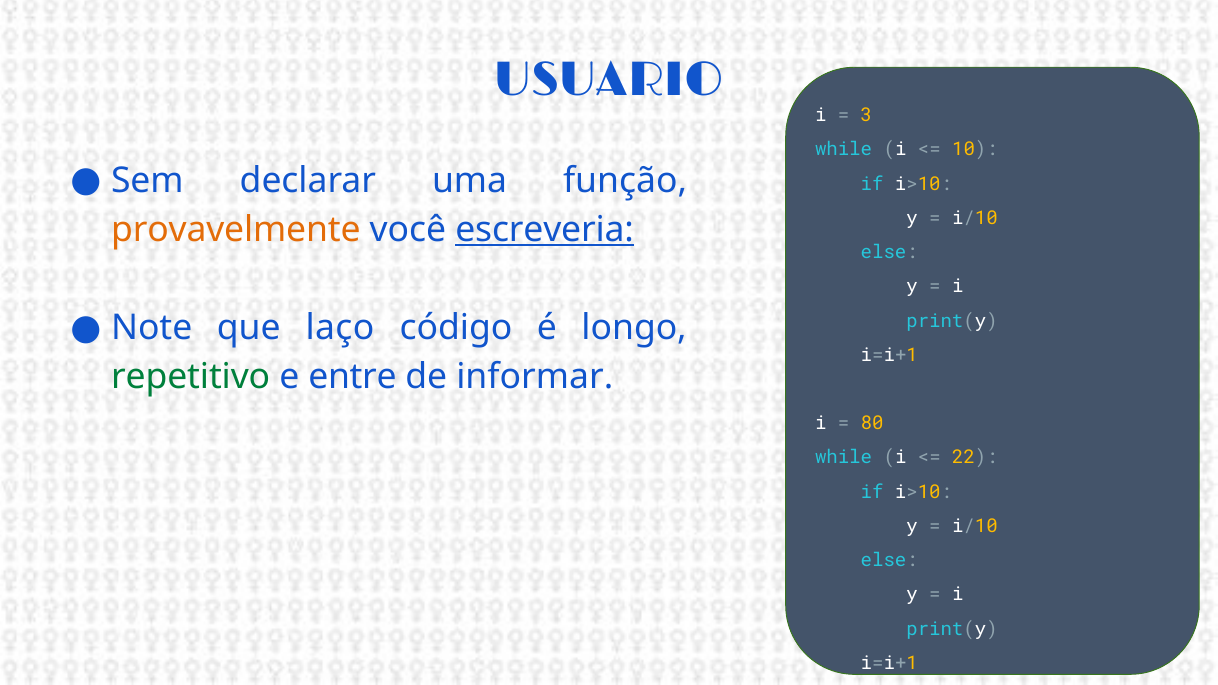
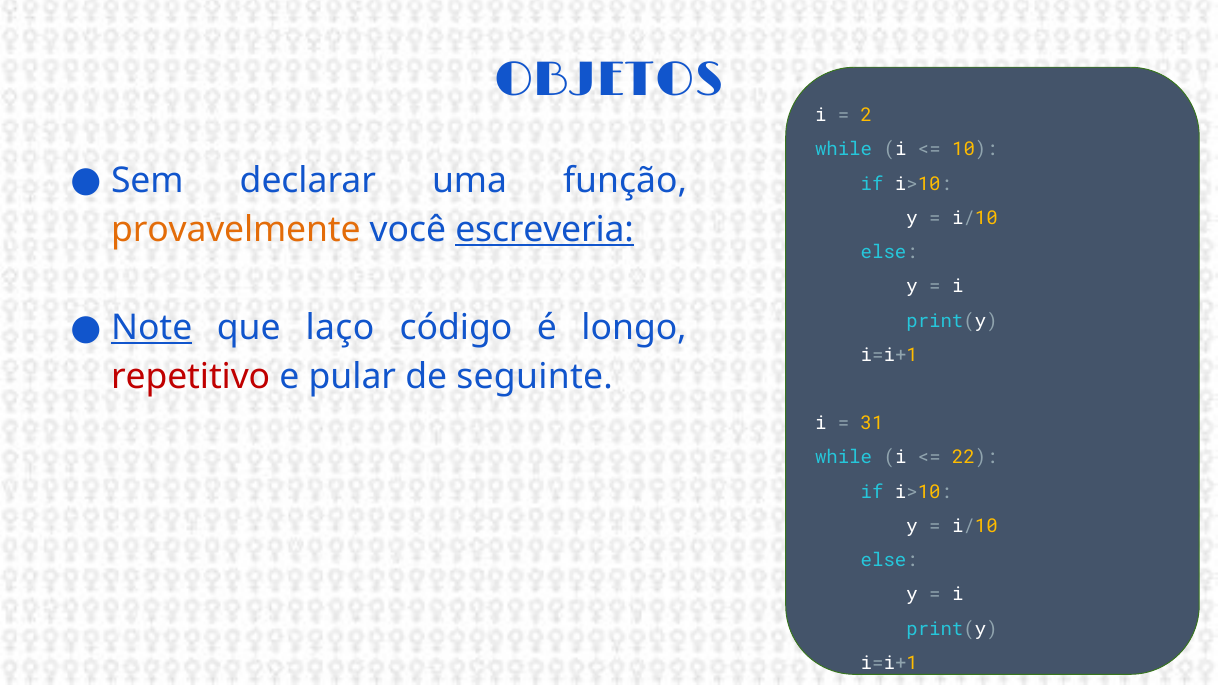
USUARIO: USUARIO -> OBJETOS (609, 80)
3: 3 -> 2 (866, 115)
Note underline: none -> present (152, 328)
repetitivo colour: green -> red (191, 377)
entre: entre -> pular (352, 377)
informar: informar -> seguinte (535, 377)
80: 80 -> 31 (872, 424)
